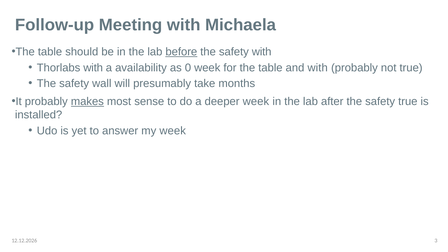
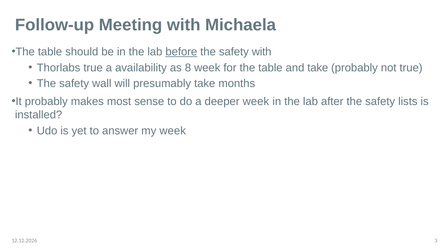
Thorlabs with: with -> true (93, 68)
0: 0 -> 8 (188, 68)
and with: with -> take (318, 68)
makes underline: present -> none (87, 102)
safety true: true -> lists (408, 102)
